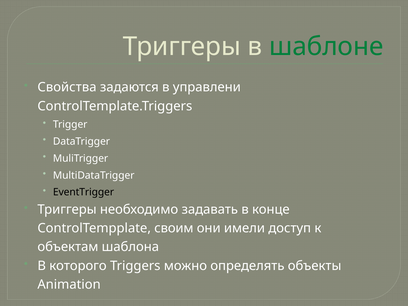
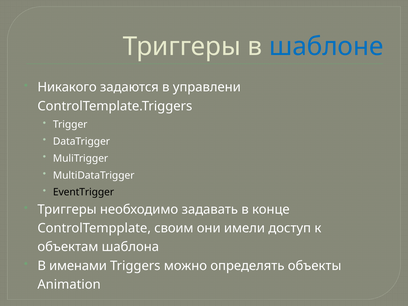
шаблоне colour: green -> blue (326, 46)
Свойства: Свойства -> Никакого (67, 87)
которого: которого -> именами (78, 266)
